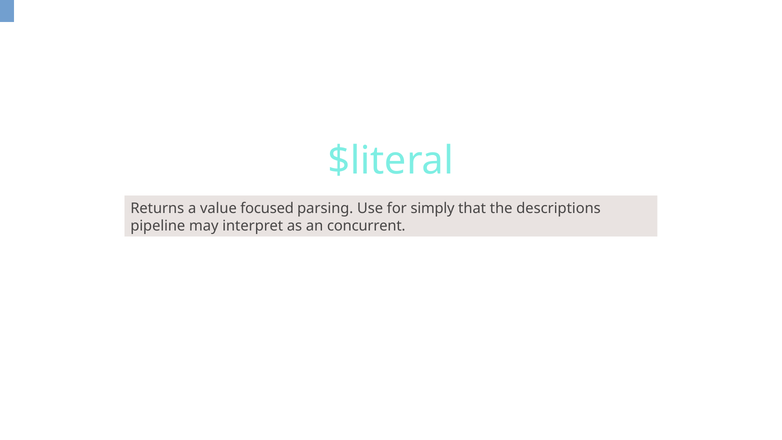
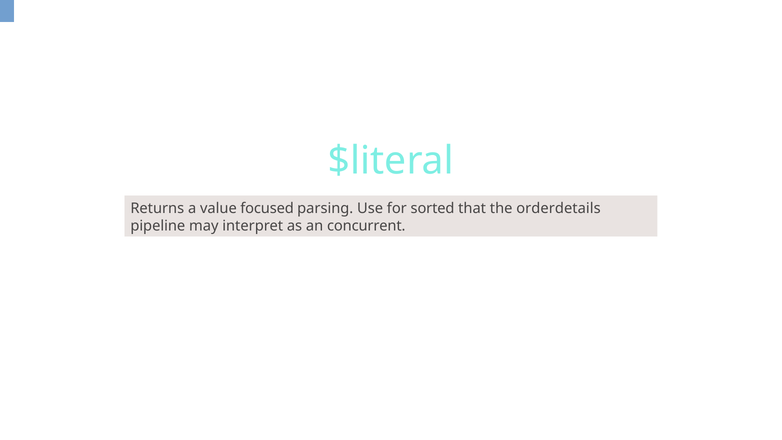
simply: simply -> sorted (433, 208)
descriptions: descriptions -> orderdetails (559, 208)
